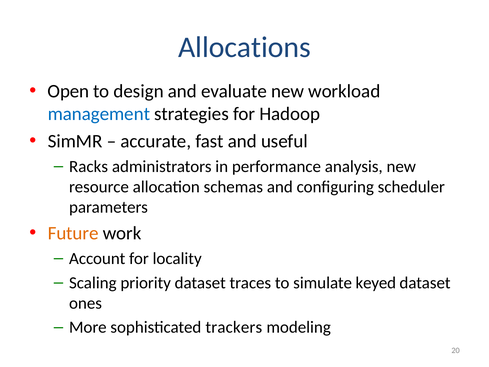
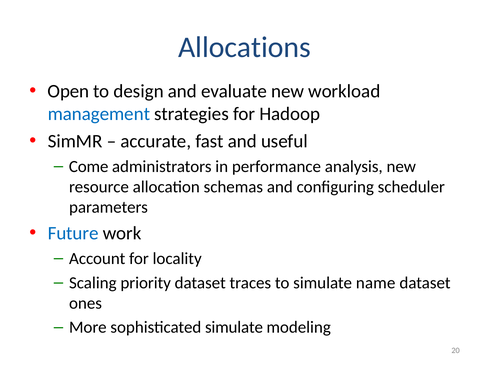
Racks: Racks -> Come (89, 166)
Future colour: orange -> blue (73, 233)
keyed: keyed -> name (376, 283)
sophisticated trackers: trackers -> simulate (234, 327)
